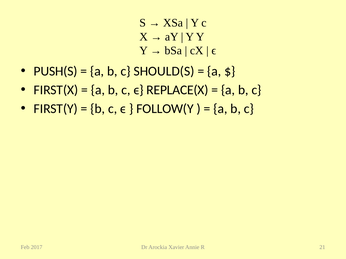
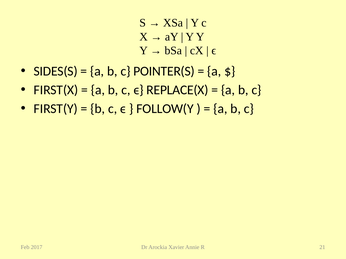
PUSH(S: PUSH(S -> SIDES(S (56, 71)
SHOULD(S: SHOULD(S -> POINTER(S (164, 71)
